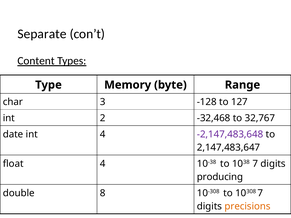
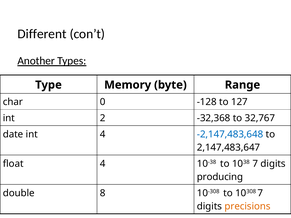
Separate: Separate -> Different (42, 34)
Content: Content -> Another (36, 61)
3: 3 -> 0 (103, 102)
-32,468: -32,468 -> -32,368 (214, 118)
-2,147,483,648 colour: purple -> blue (230, 134)
